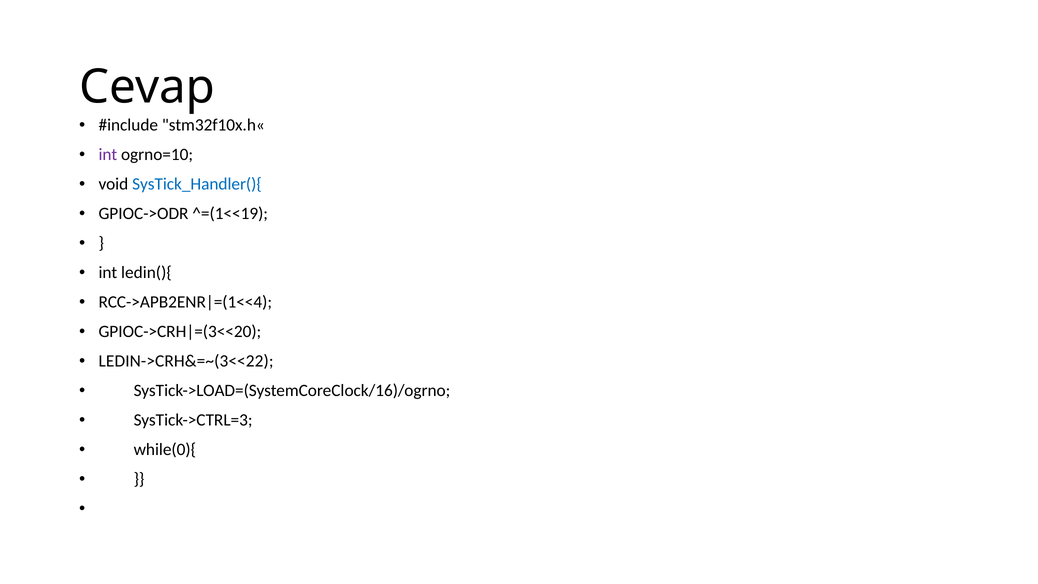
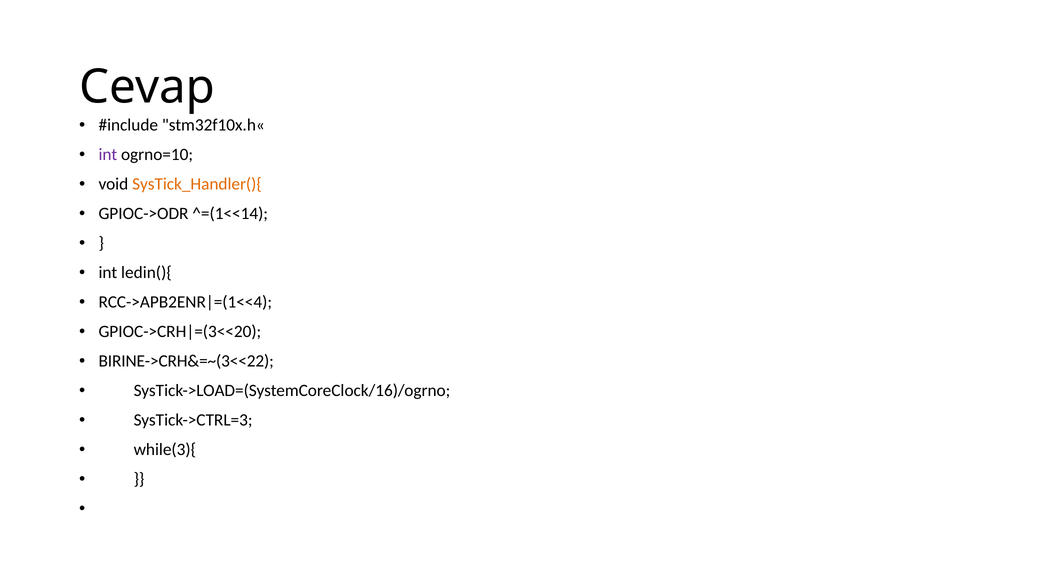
SysTick_Handler(){ colour: blue -> orange (197, 184)
^=(1<<19: ^=(1<<19 -> ^=(1<<14 (230, 214)
LEDIN->CRH&=~(3<<22: LEDIN->CRH&=~(3<<22 -> BIRINE->CRH&=~(3<<22 (186, 361)
while(0){: while(0){ -> while(3){ (165, 450)
